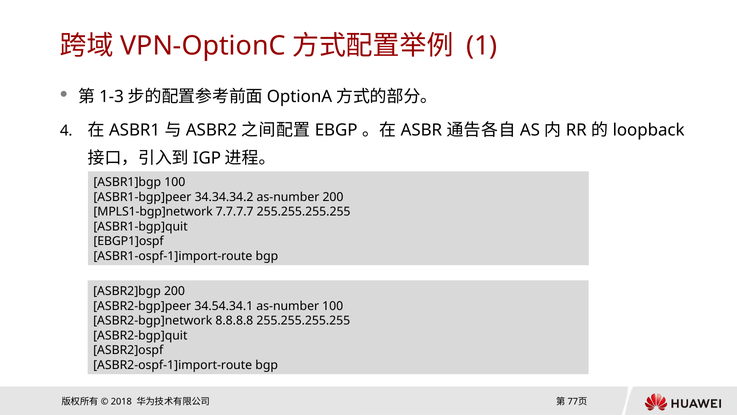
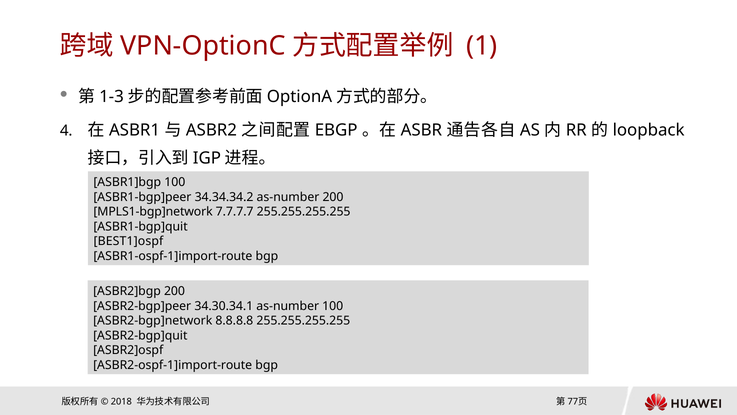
EBGP1]ospf: EBGP1]ospf -> BEST1]ospf (128, 241)
34.54.34.1: 34.54.34.1 -> 34.30.34.1 (224, 306)
